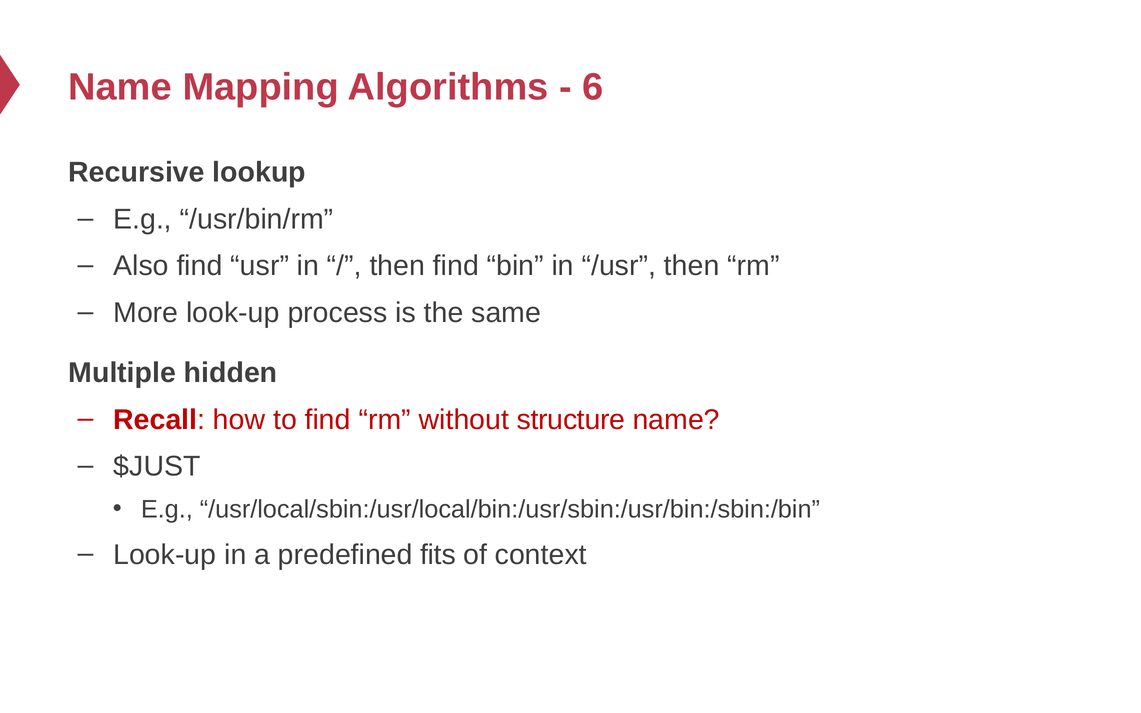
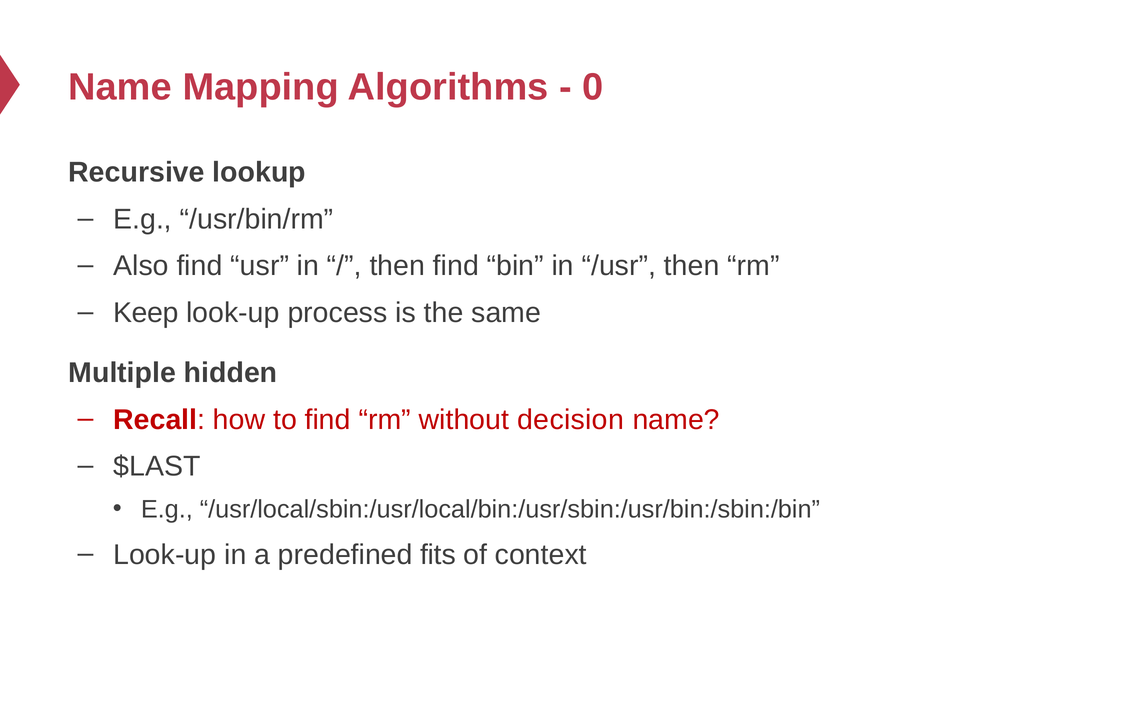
6: 6 -> 0 (593, 87)
More: More -> Keep (146, 313)
structure: structure -> decision (571, 420)
$JUST: $JUST -> $LAST (157, 466)
